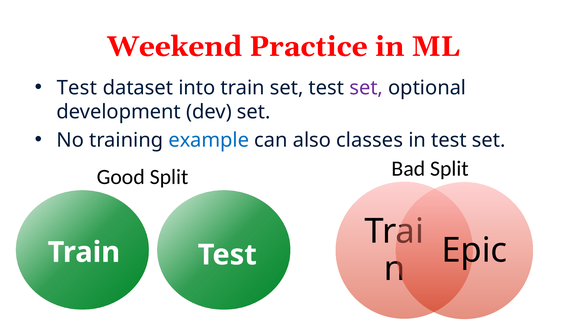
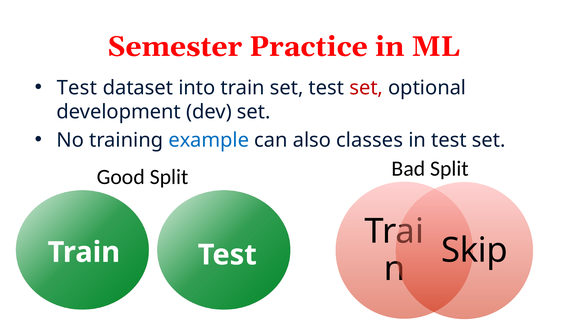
Weekend: Weekend -> Semester (175, 47)
set colour: purple -> red (366, 88)
Epic: Epic -> Skip (474, 251)
